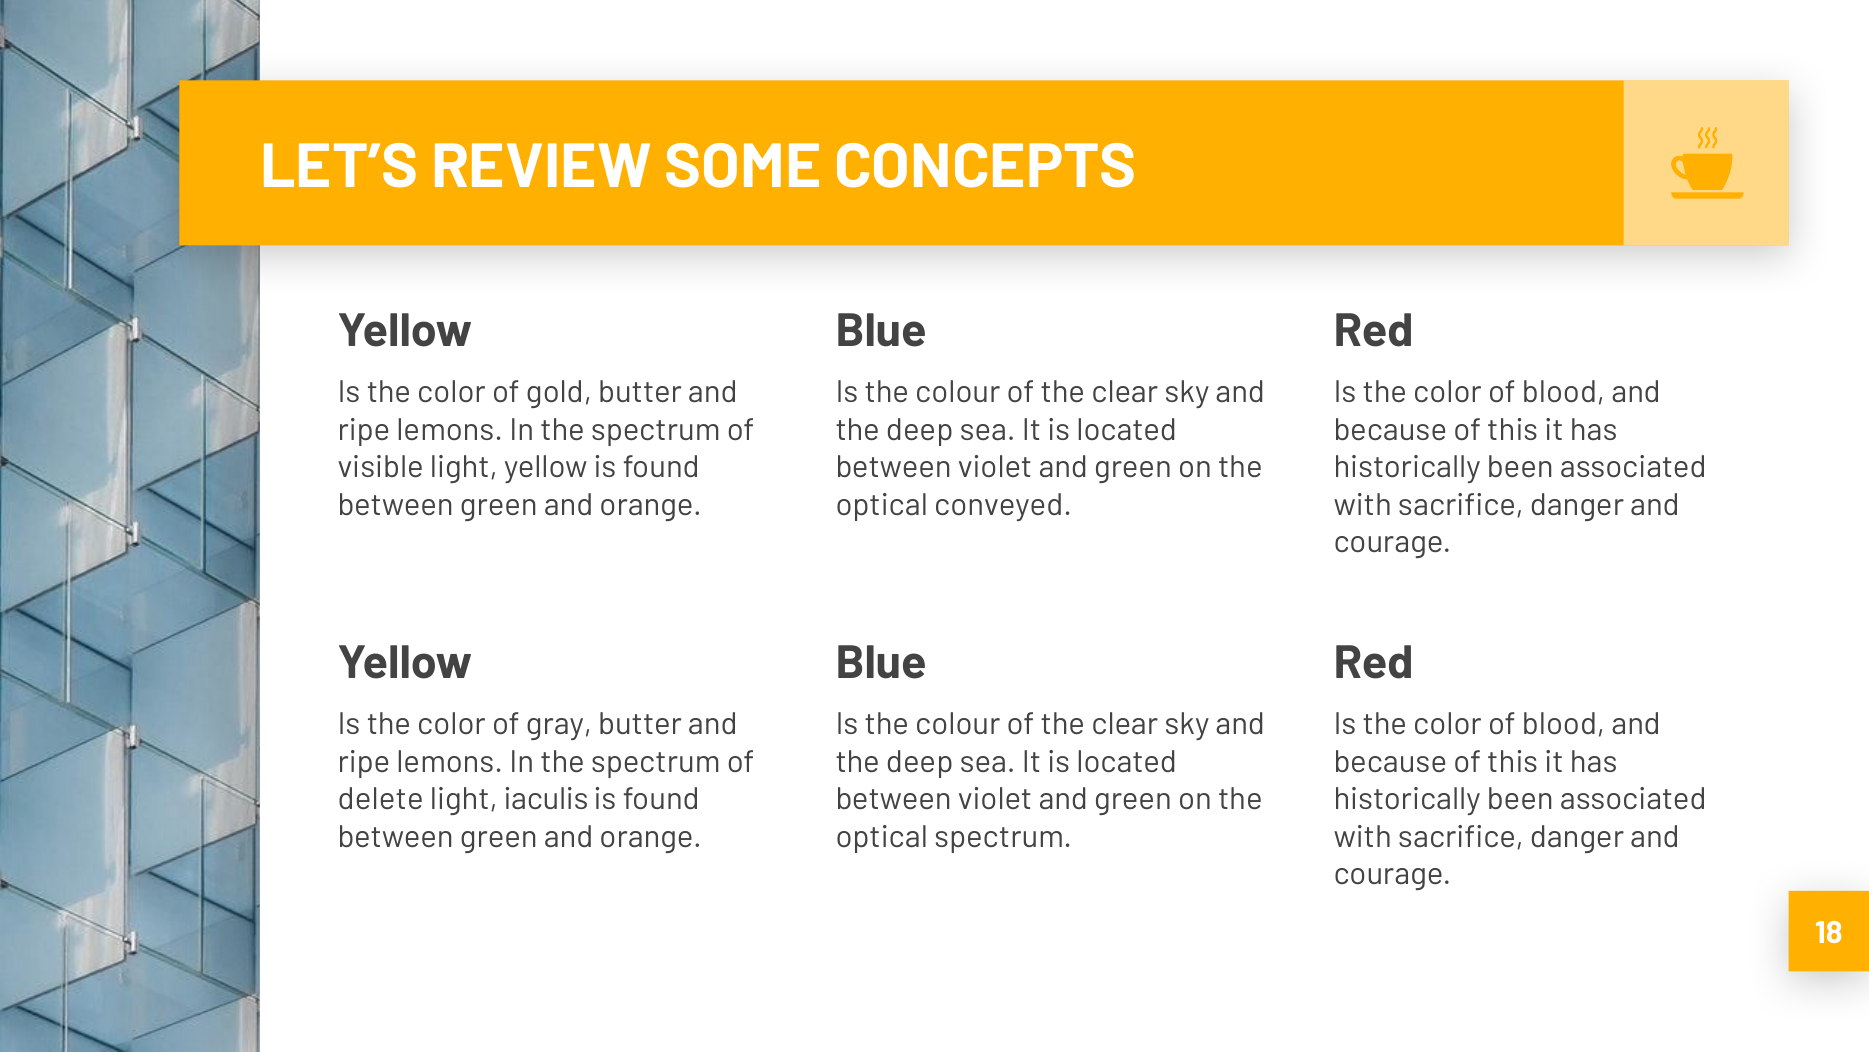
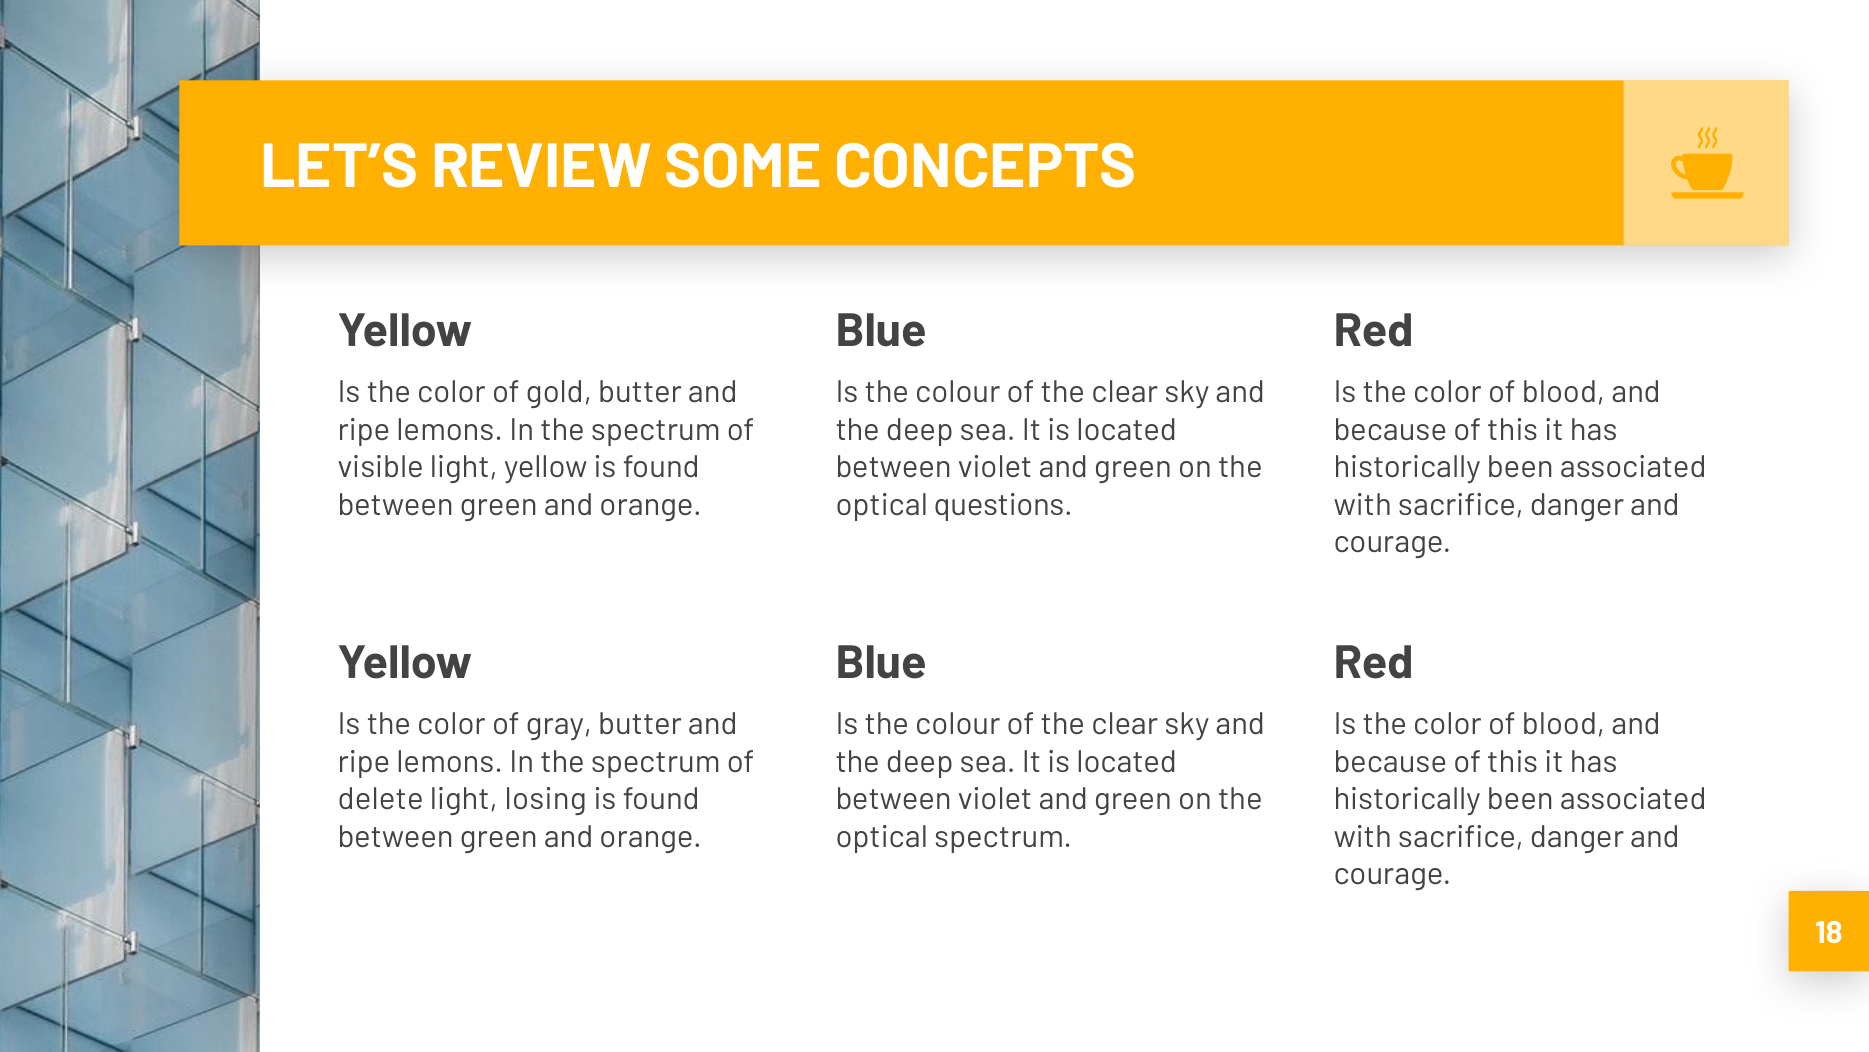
conveyed: conveyed -> questions (1003, 504)
iaculis: iaculis -> losing (546, 799)
